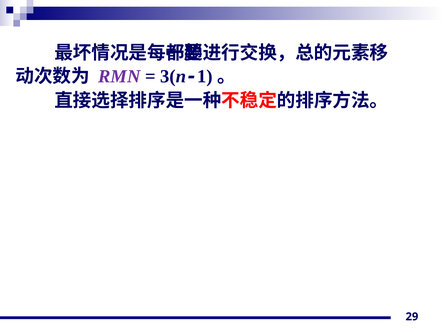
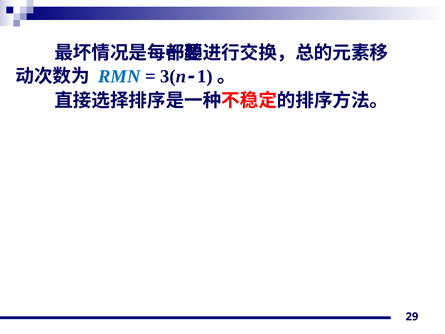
RMN colour: purple -> blue (119, 76)
